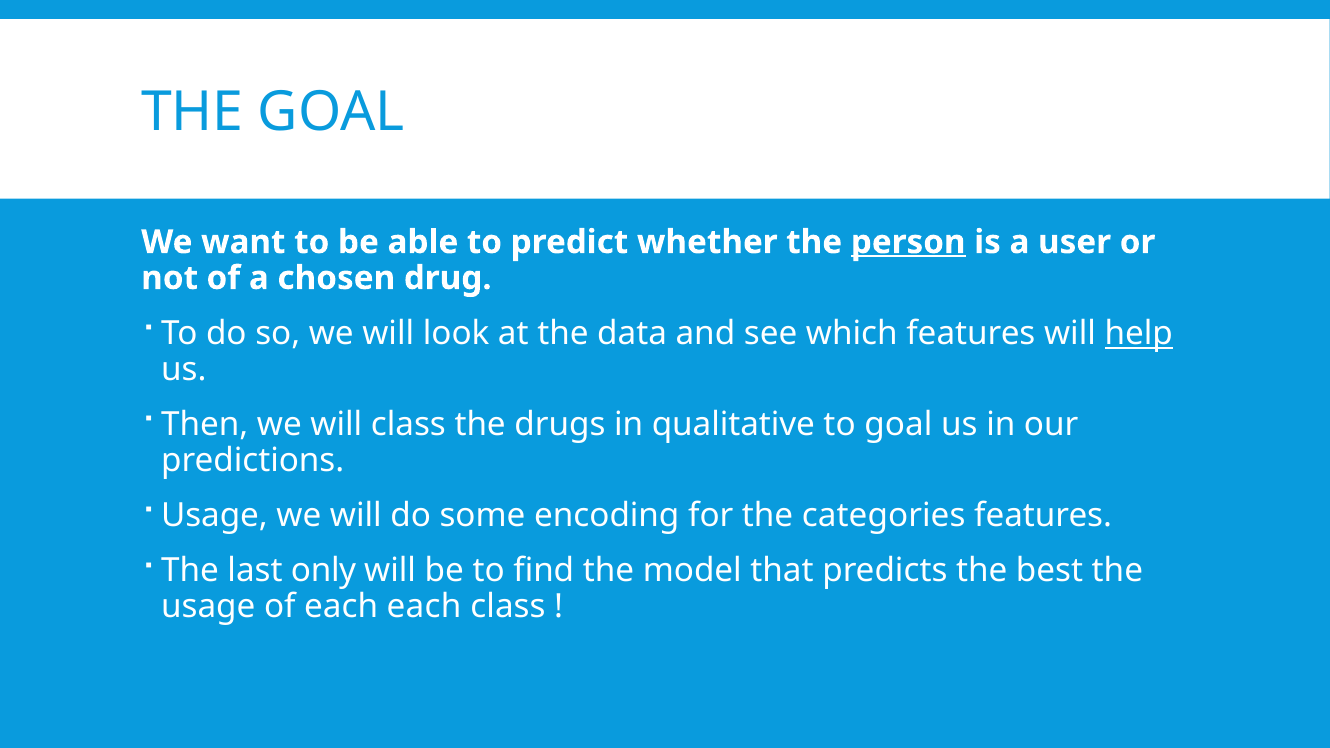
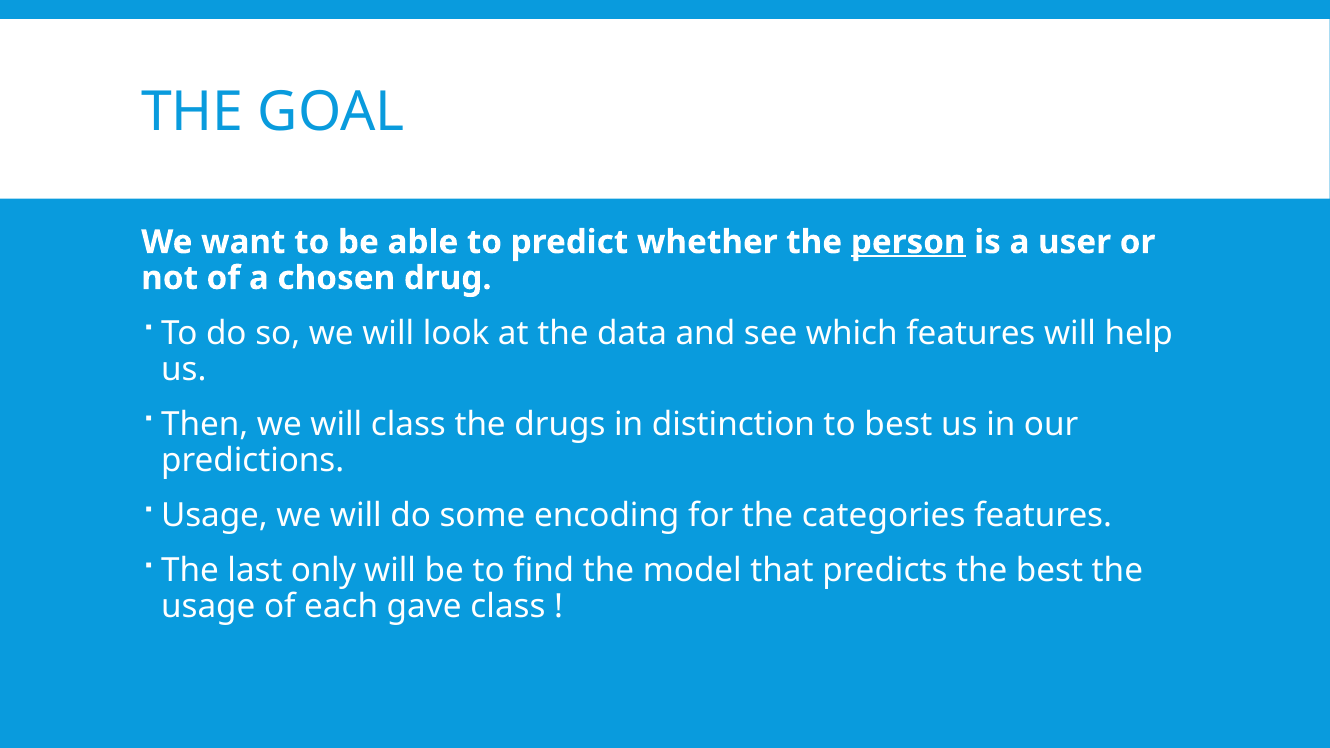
help underline: present -> none (1139, 333)
qualitative: qualitative -> distinction (733, 425)
to goal: goal -> best (898, 425)
each each: each -> gave (424, 607)
